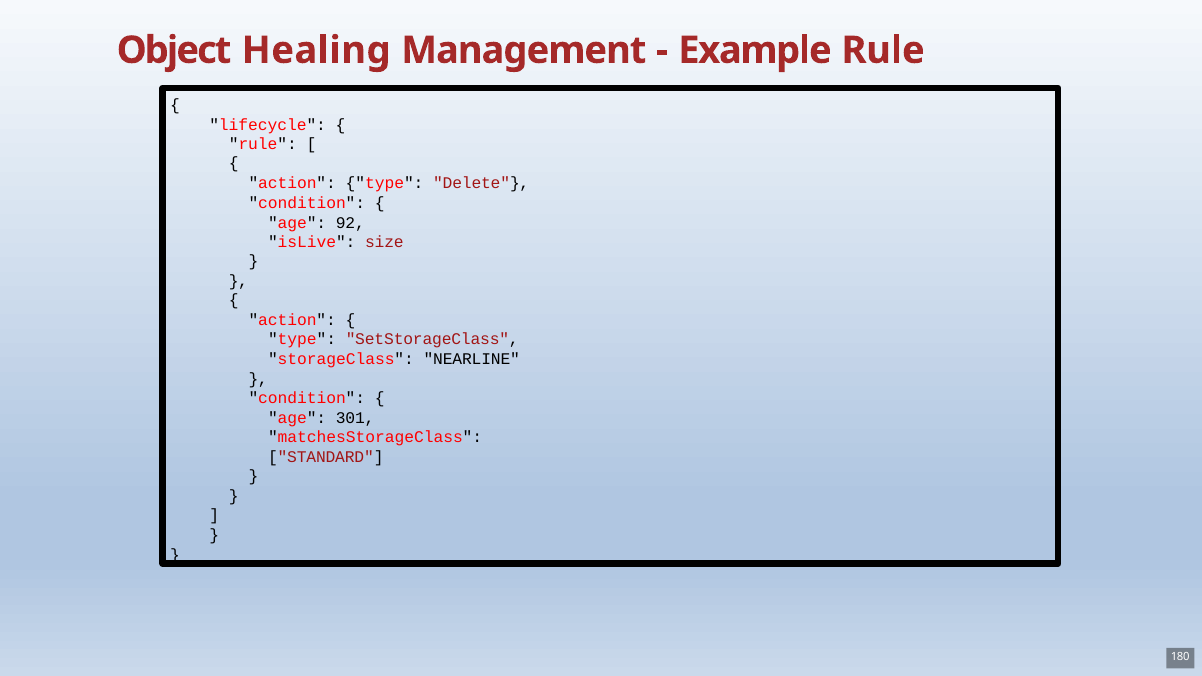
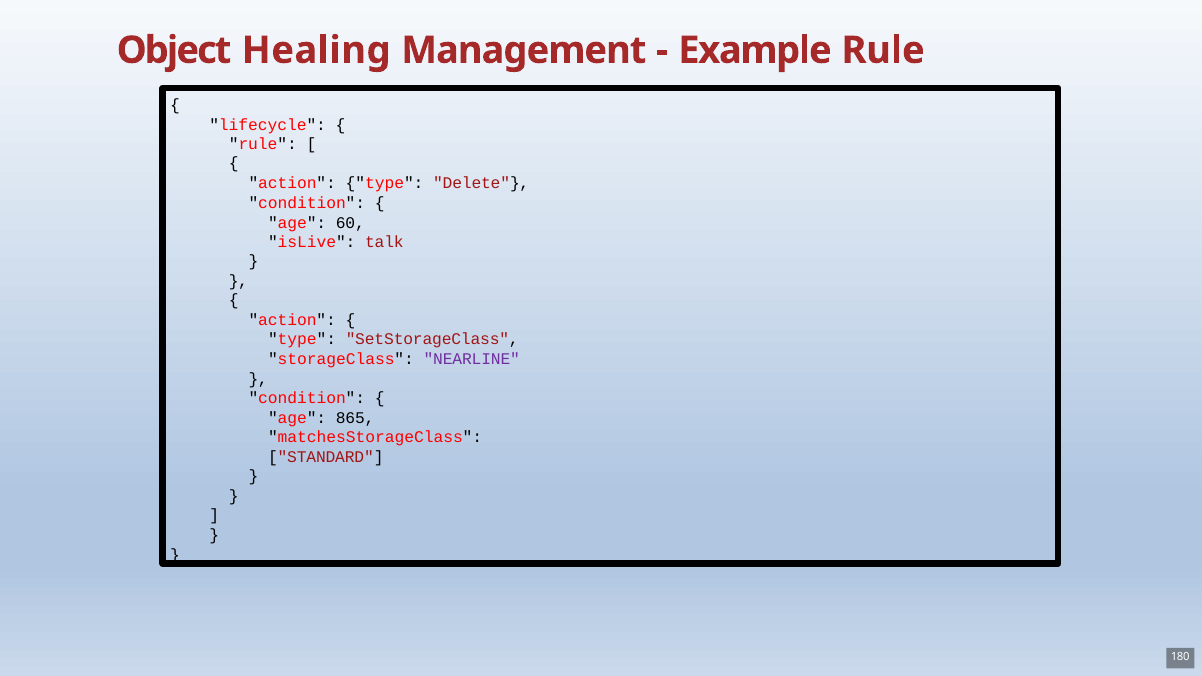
92: 92 -> 60 (350, 223)
size: size -> talk (384, 242)
NEARLINE colour: black -> purple (472, 359)
301: 301 -> 865 (355, 418)
